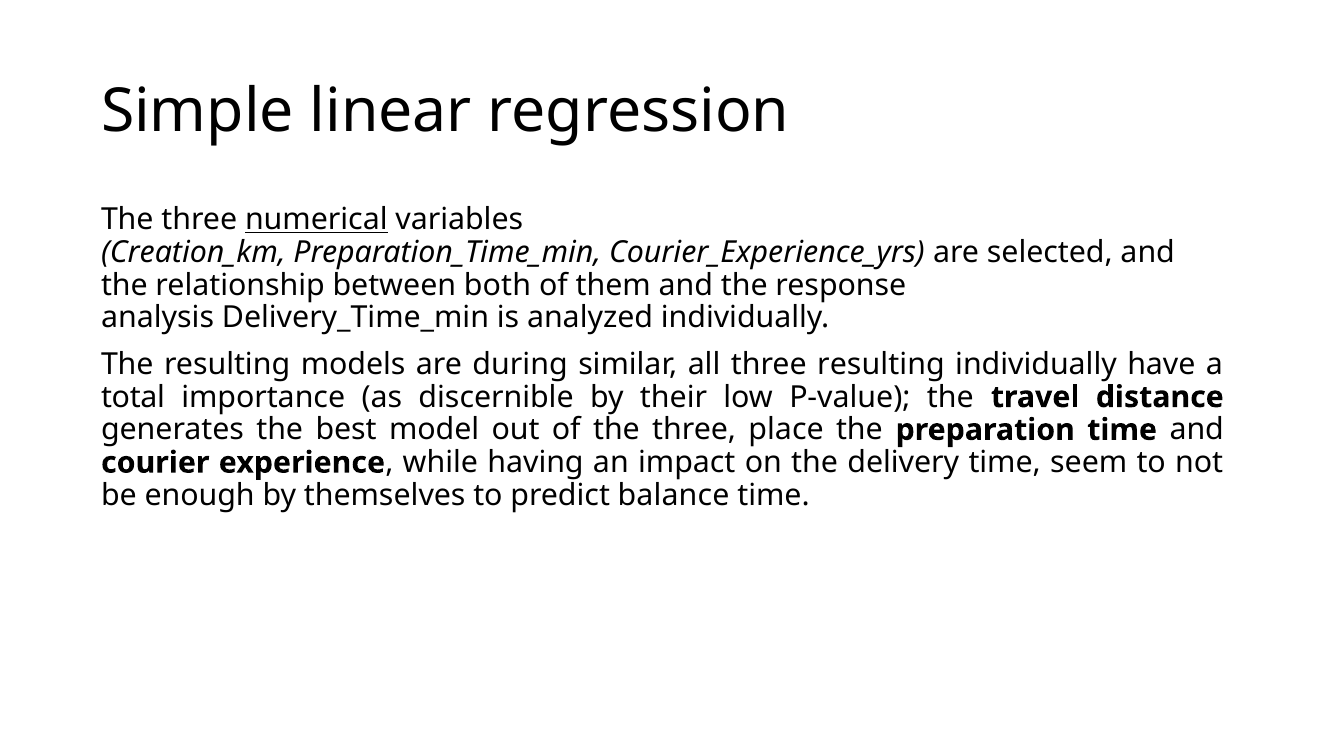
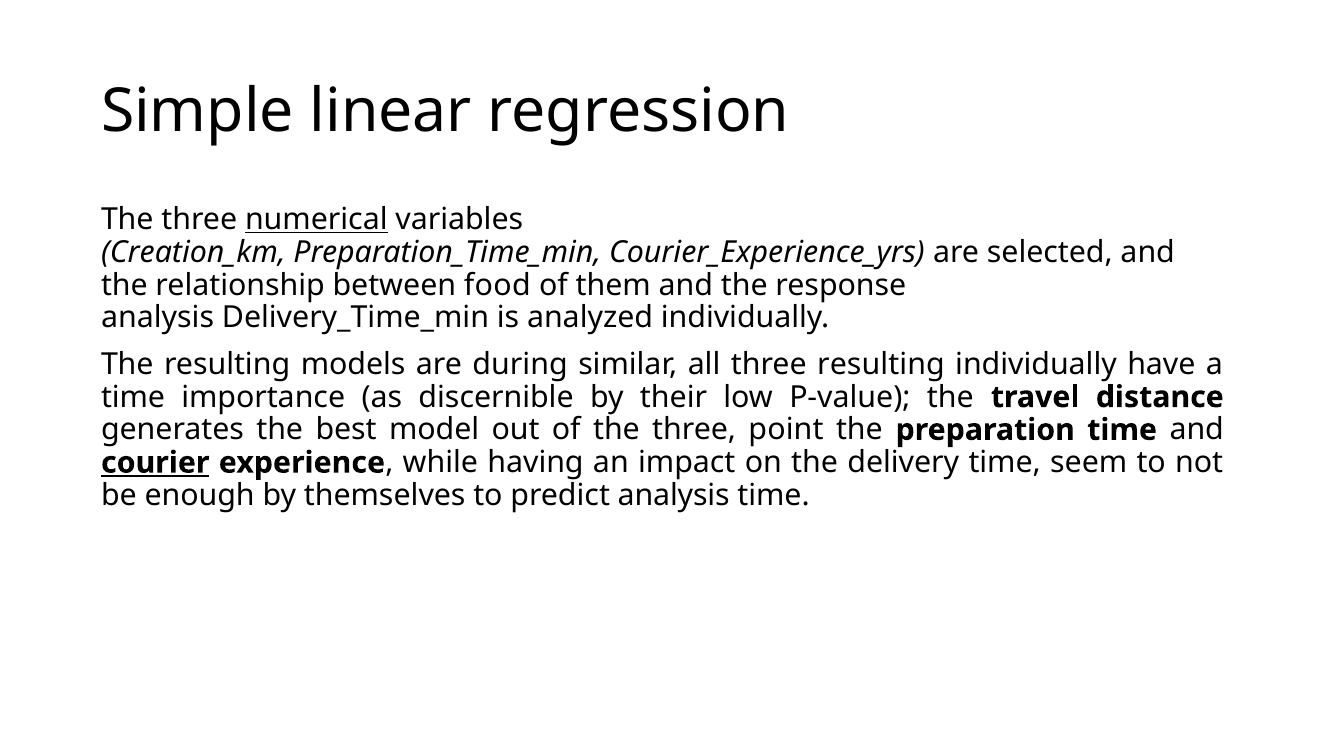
both: both -> food (497, 285)
total: total -> time (133, 397)
place: place -> point (786, 430)
courier underline: none -> present (155, 463)
predict balance: balance -> analysis (674, 496)
